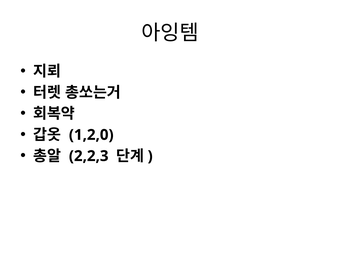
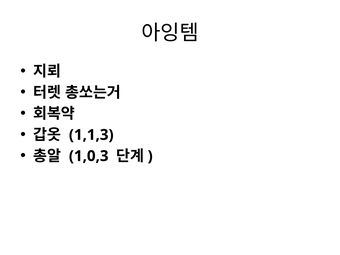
1,2,0: 1,2,0 -> 1,1,3 (91, 135)
2,2,3: 2,2,3 -> 1,0,3 (89, 156)
